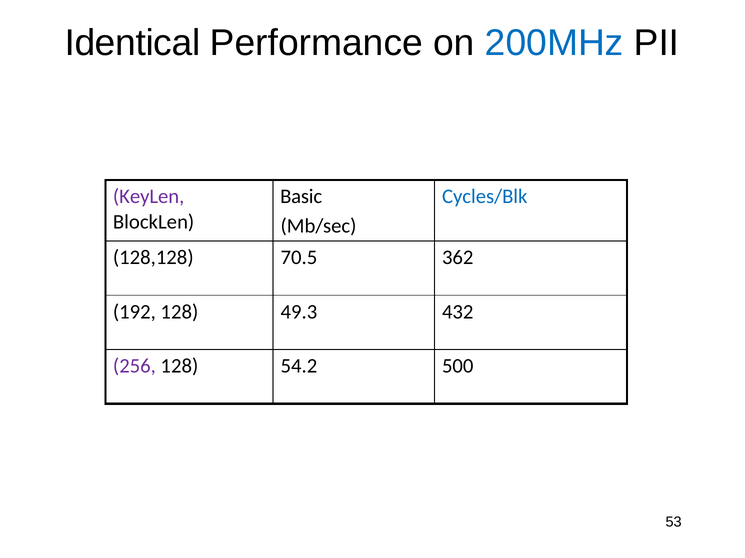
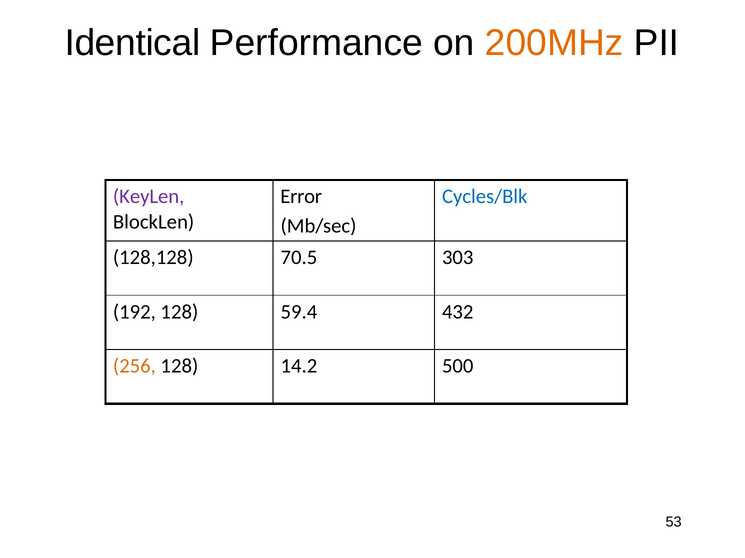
200MHz colour: blue -> orange (554, 43)
Basic: Basic -> Error (301, 197)
362: 362 -> 303 (458, 258)
49.3: 49.3 -> 59.4 (299, 312)
256 colour: purple -> orange (134, 367)
54.2: 54.2 -> 14.2 (299, 367)
